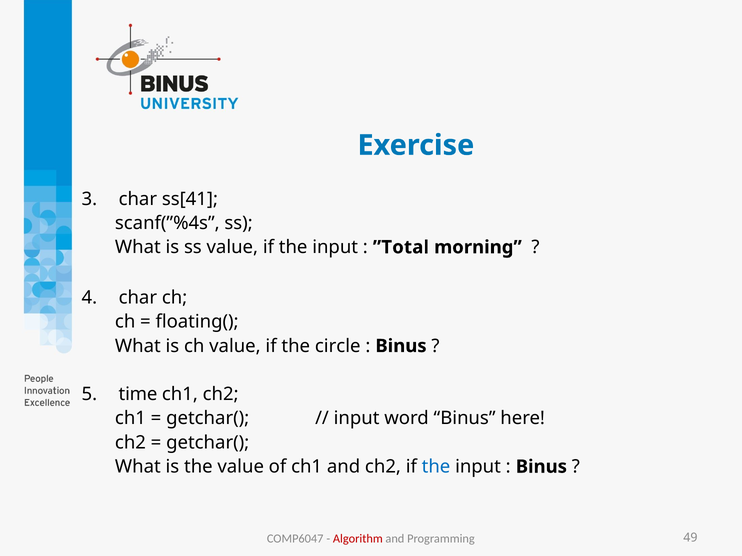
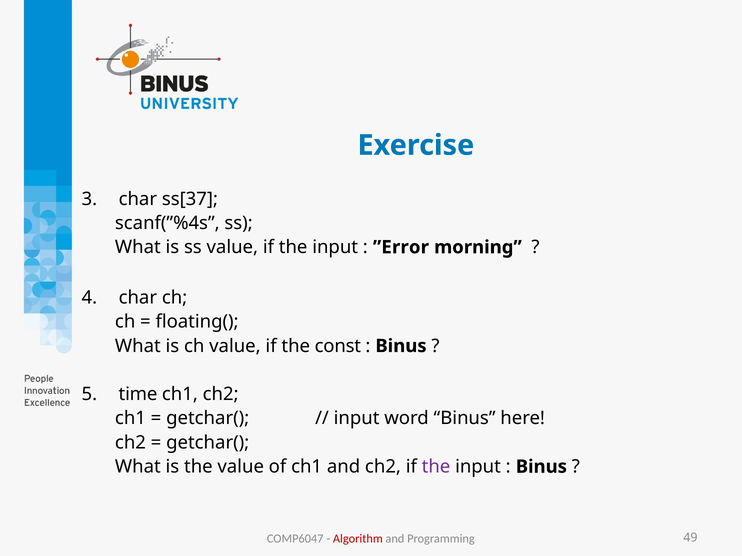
ss[41: ss[41 -> ss[37 (190, 199)
”Total: ”Total -> ”Error (401, 247)
circle: circle -> const (338, 346)
the colour: blue -> purple (436, 467)
